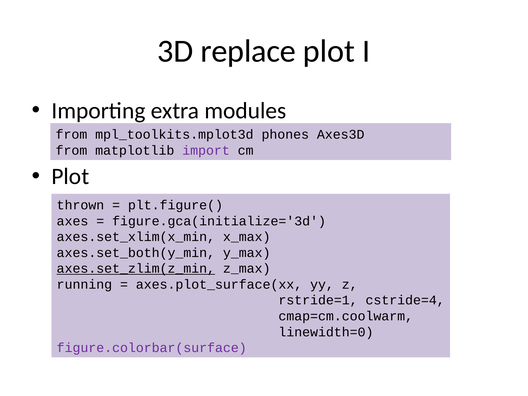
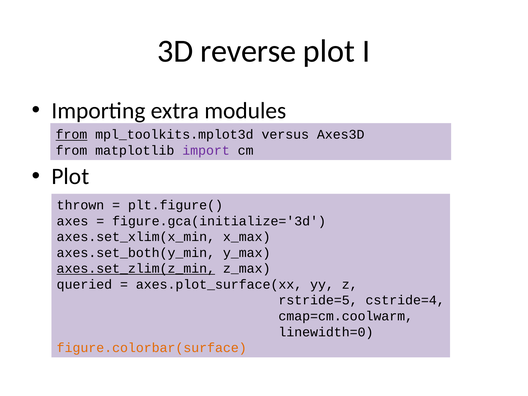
replace: replace -> reverse (248, 51)
from underline: none -> present (71, 135)
phones: phones -> versus (285, 135)
running: running -> queried (84, 284)
rstride=1: rstride=1 -> rstride=5 (318, 300)
figure.colorbar(surface colour: purple -> orange (152, 348)
